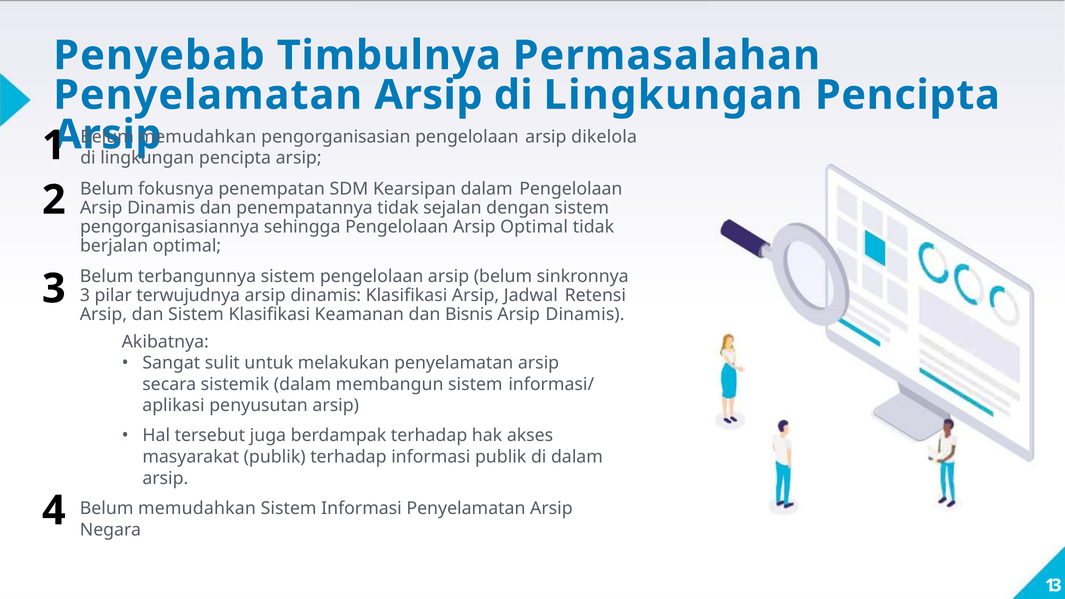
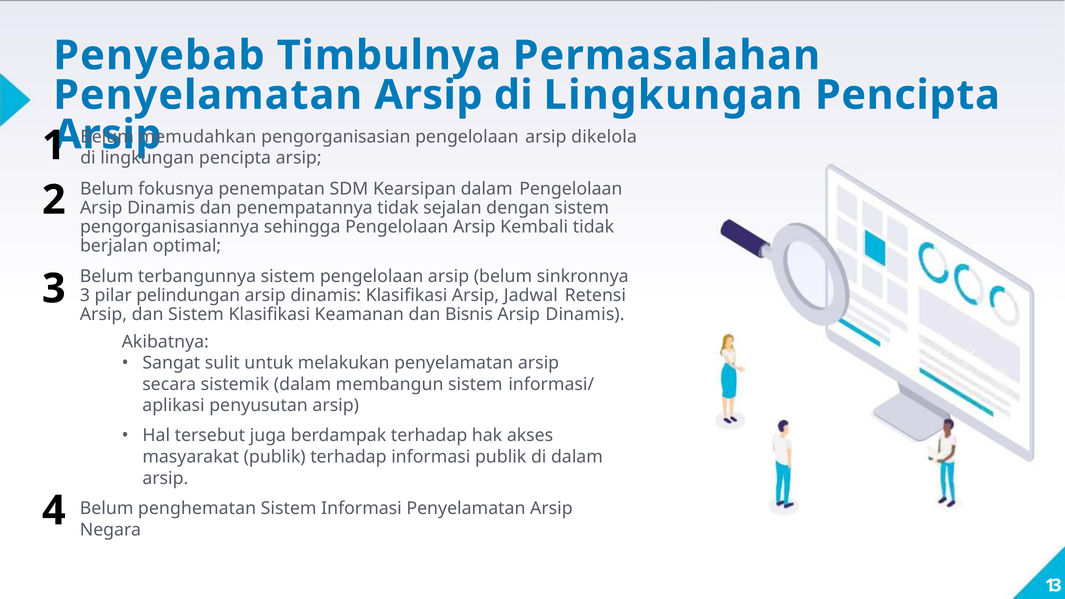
Arsip Optimal: Optimal -> Kembali (534, 227)
terwujudnya: terwujudnya -> pelindungan (188, 295)
4 Belum memudahkan: memudahkan -> penghematan (197, 509)
